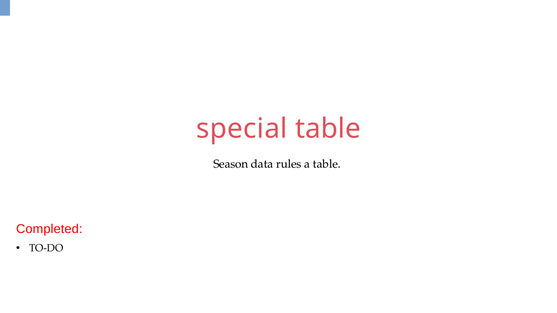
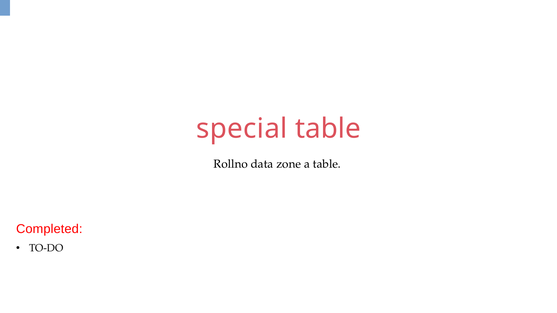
Season: Season -> Rollno (231, 164)
rules: rules -> zone (289, 164)
